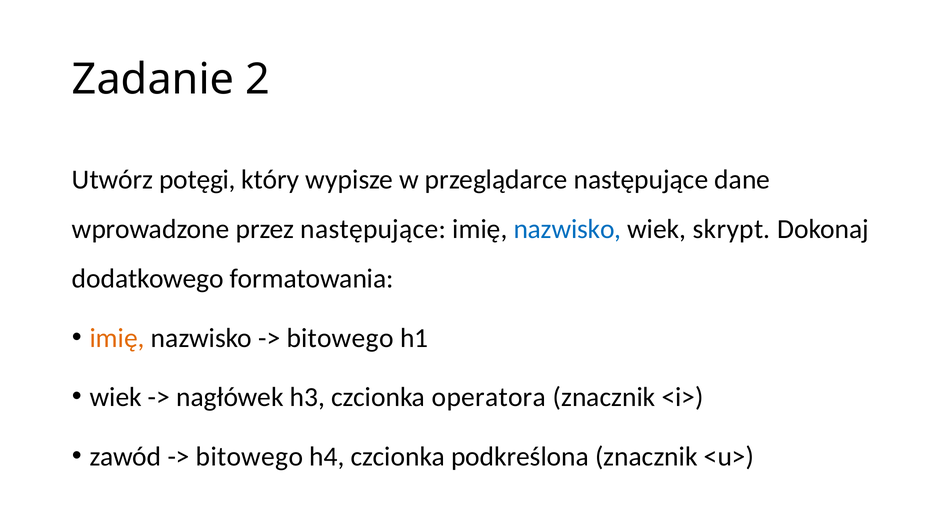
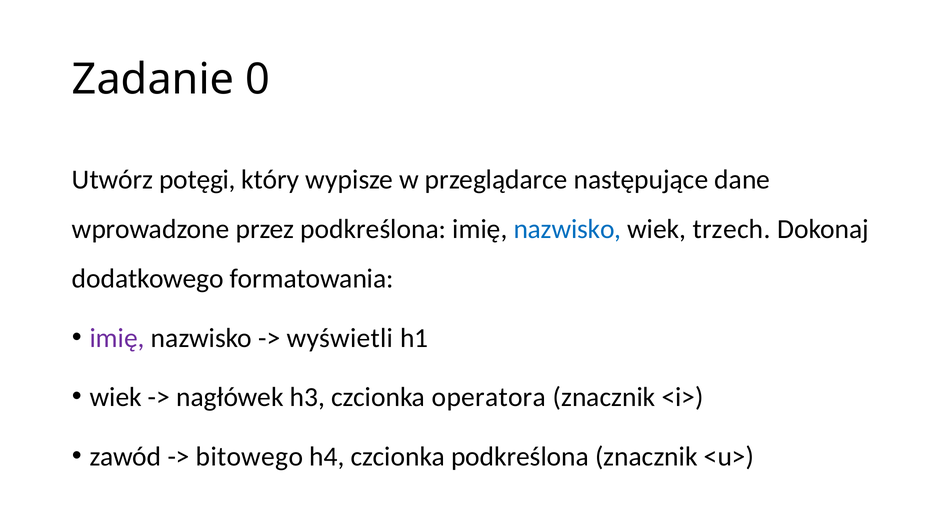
2: 2 -> 0 (258, 79)
przez następujące: następujące -> podkreślona (373, 229)
skrypt: skrypt -> trzech (732, 229)
imię colour: orange -> purple (117, 338)
bitowego: bitowego -> wyświetli (340, 338)
